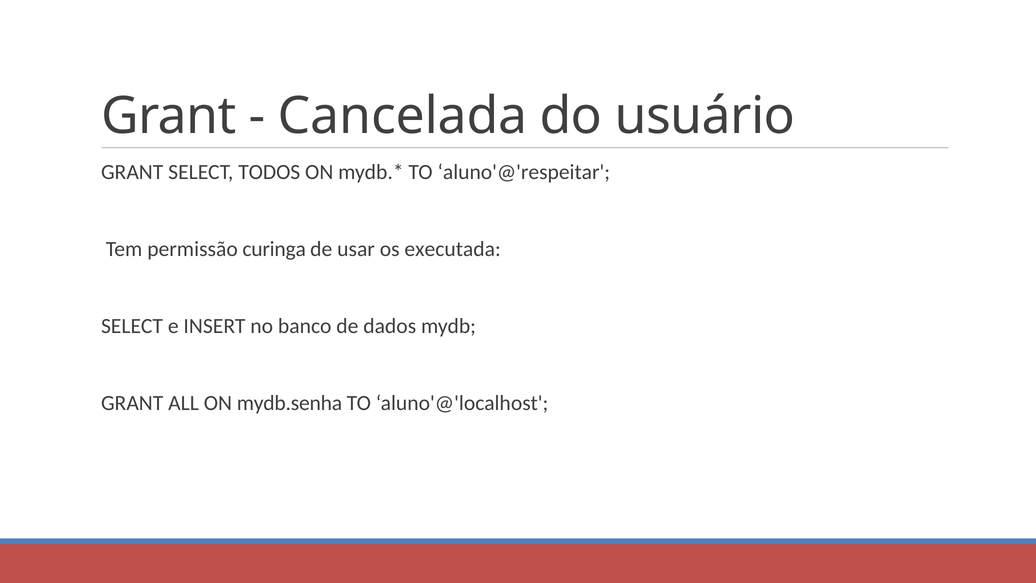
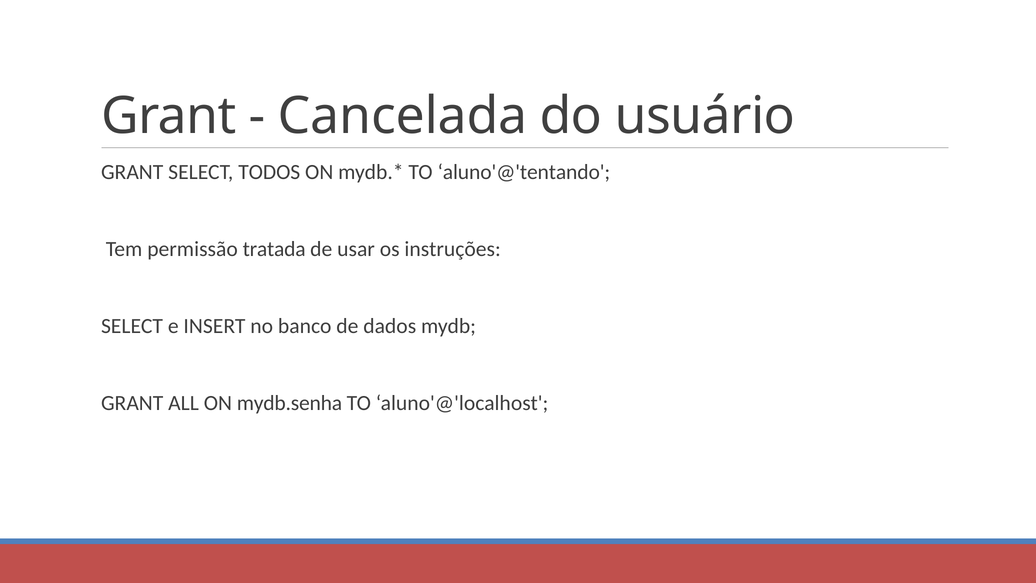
aluno'@'respeitar: aluno'@'respeitar -> aluno'@'tentando (524, 172)
curinga: curinga -> tratada (274, 249)
executada: executada -> instruções (453, 249)
